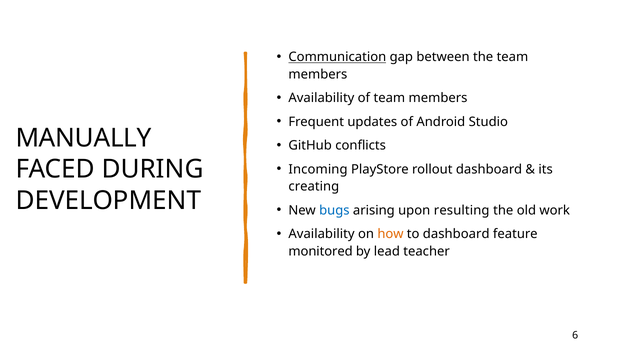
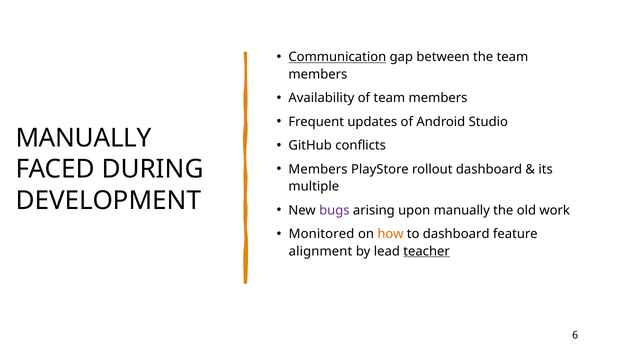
Incoming: Incoming -> Members (318, 169)
creating: creating -> multiple (314, 187)
bugs colour: blue -> purple (334, 210)
upon resulting: resulting -> manually (462, 210)
Availability: Availability -> Monitored (322, 234)
monitored: monitored -> alignment (320, 251)
teacher underline: none -> present (427, 251)
